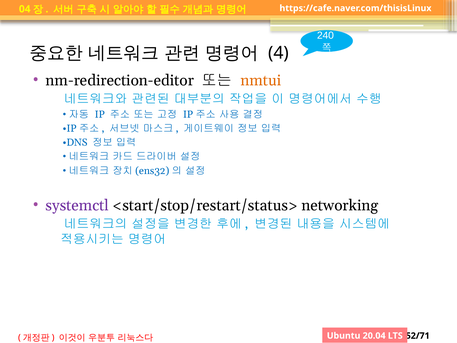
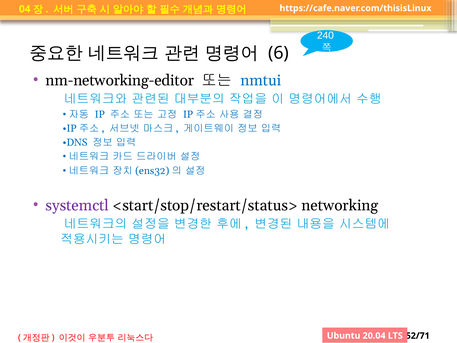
4: 4 -> 6 (278, 53)
nm-redirection-editor: nm-redirection-editor -> nm-networking-editor (120, 80)
nmtui colour: orange -> blue (261, 80)
